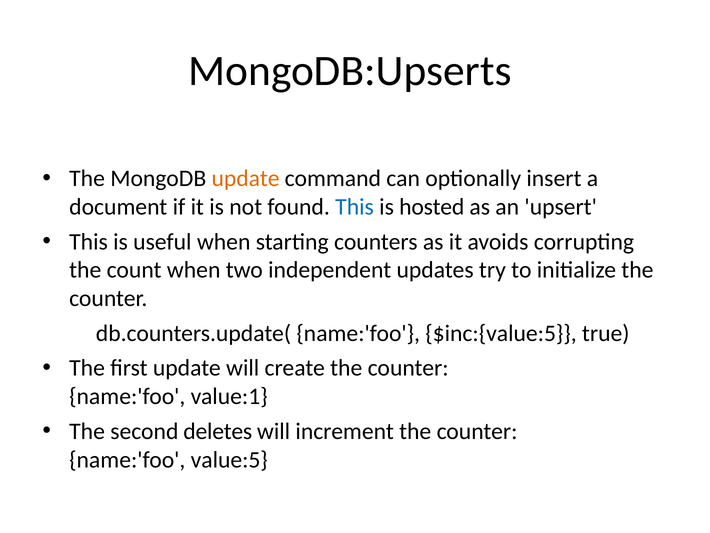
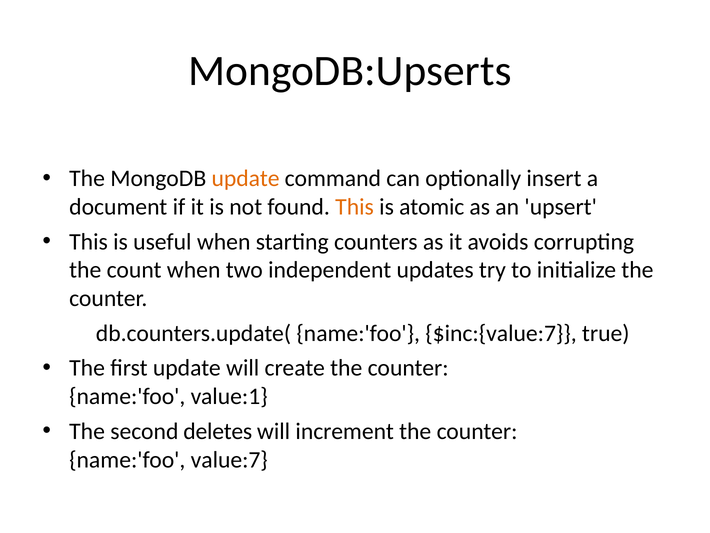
This colour: blue -> orange (355, 207)
hosted: hosted -> atomic (432, 207)
$inc:{value:5: $inc:{value:5 -> $inc:{value:7 (501, 333)
value:5: value:5 -> value:7 (229, 459)
